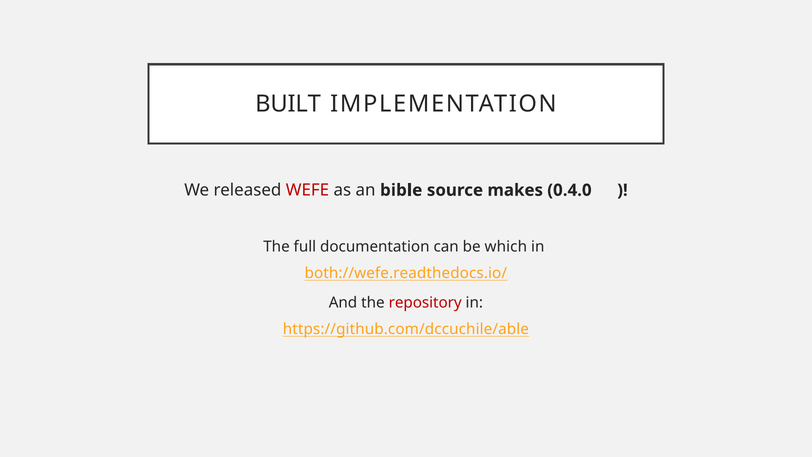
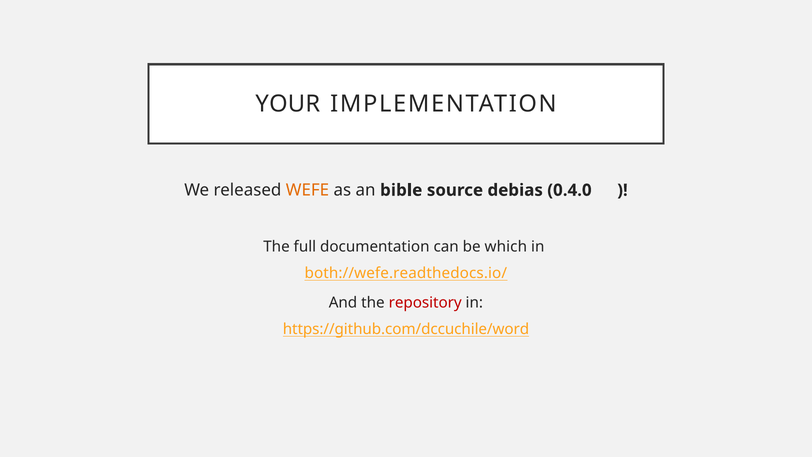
BUILT: BUILT -> YOUR (288, 104)
WEFE colour: red -> orange (307, 190)
makes: makes -> debias (515, 190)
https://github.com/dccuchile/able: https://github.com/dccuchile/able -> https://github.com/dccuchile/word (406, 329)
